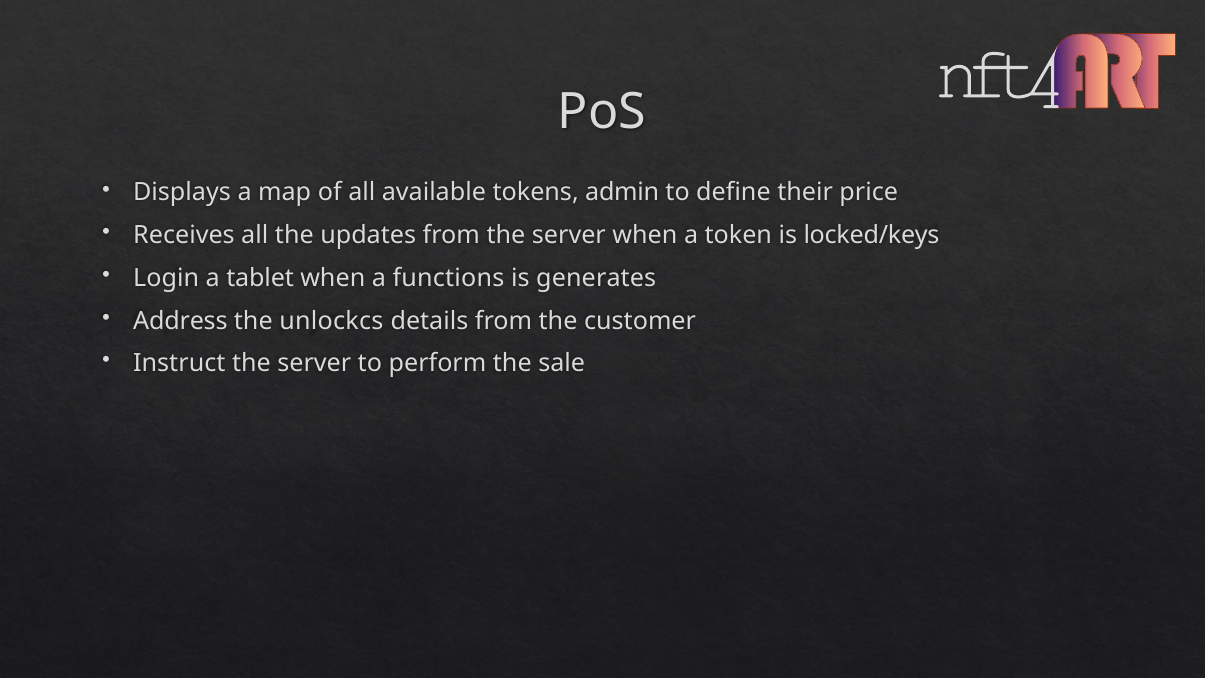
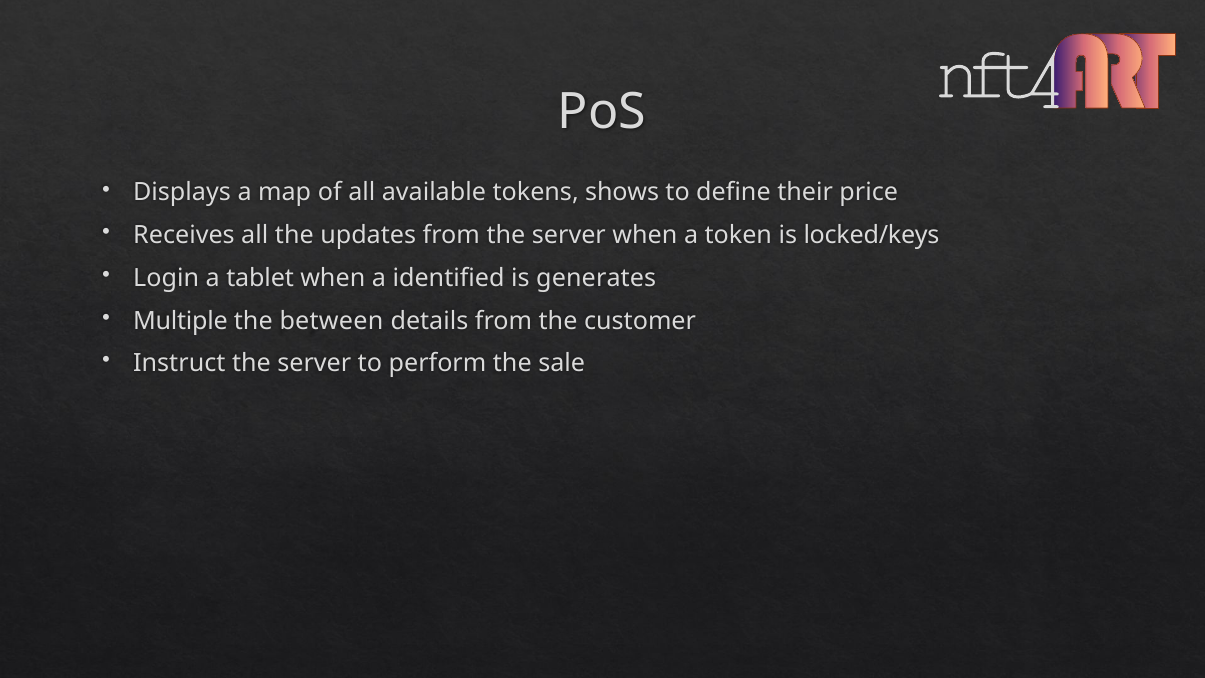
admin: admin -> shows (622, 193)
functions: functions -> identified (449, 278)
Address: Address -> Multiple (180, 321)
unlockcs: unlockcs -> between (331, 321)
